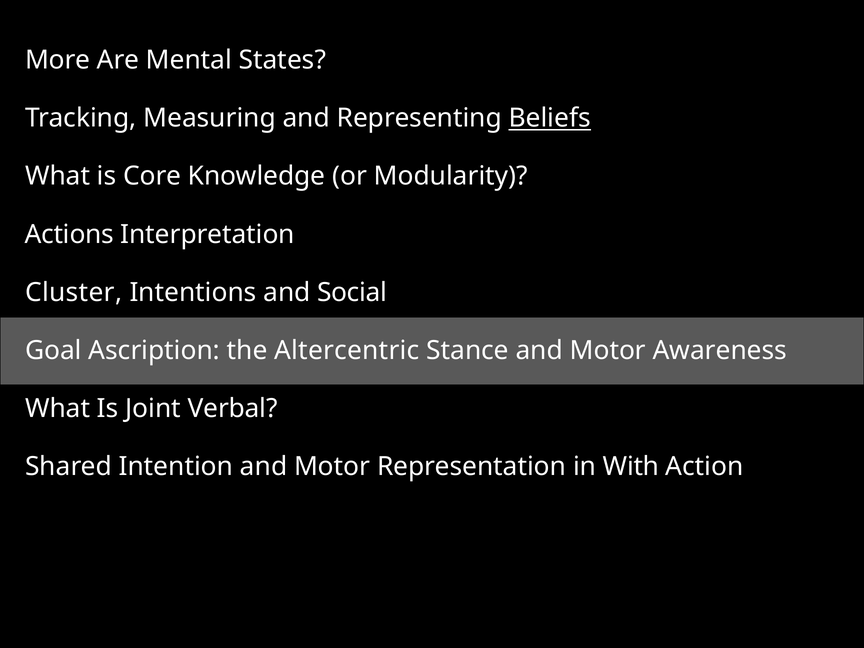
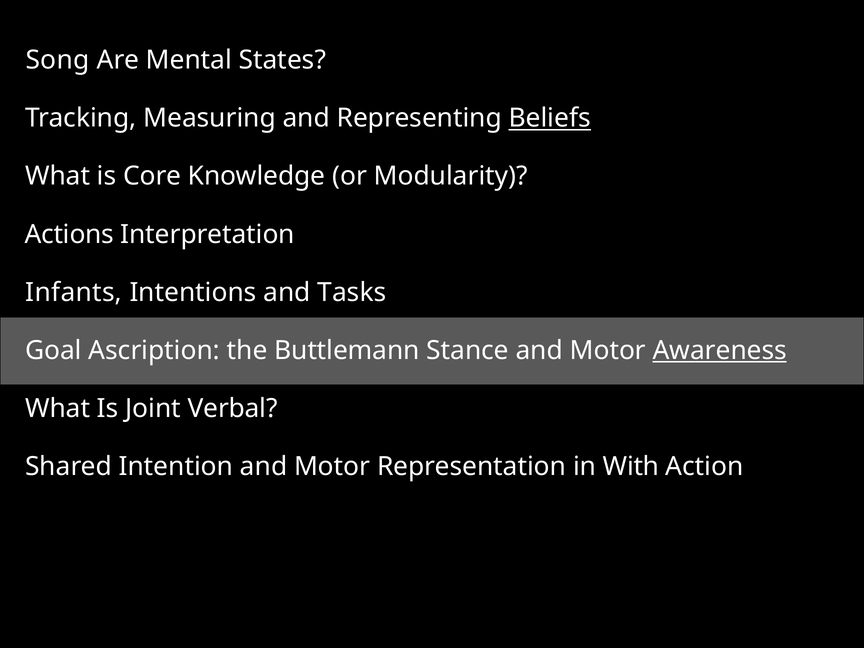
More: More -> Song (57, 60)
Cluster: Cluster -> Infants (74, 292)
Social: Social -> Tasks (352, 292)
Altercentric: Altercentric -> Buttlemann (347, 350)
Awareness underline: none -> present (720, 350)
